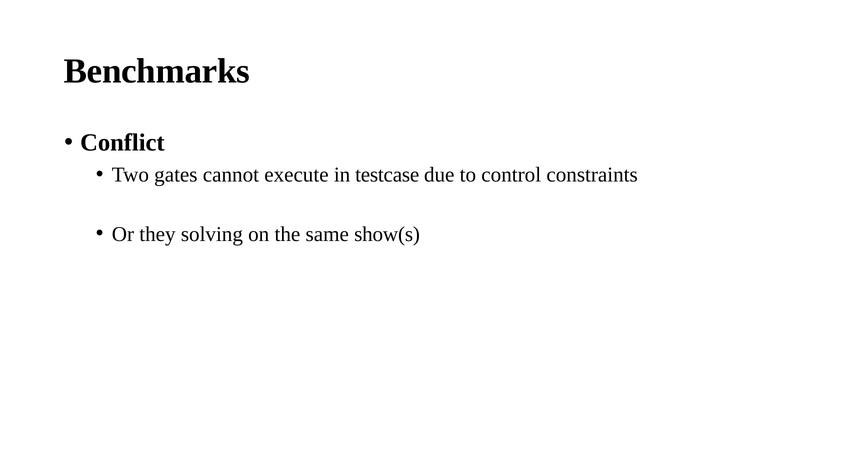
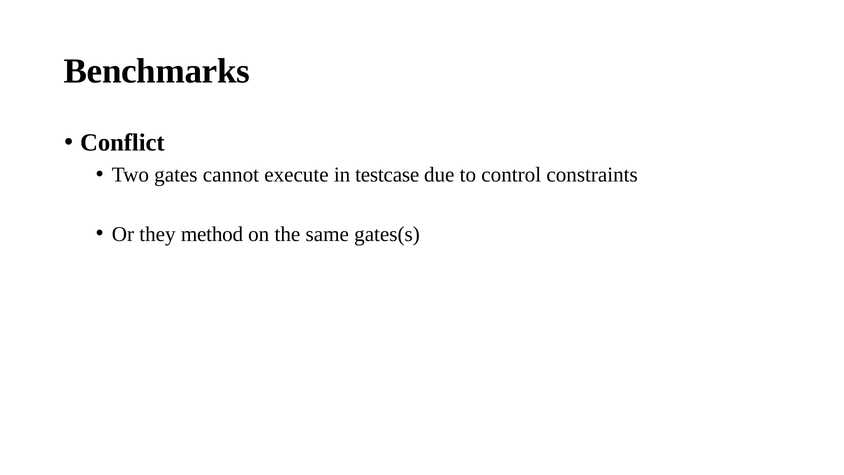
solving: solving -> method (212, 234)
show(s: show(s -> gates(s (387, 234)
